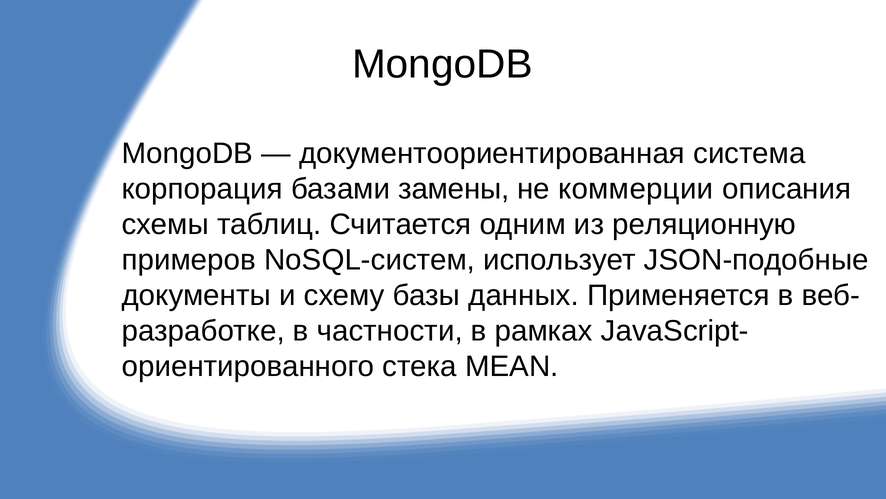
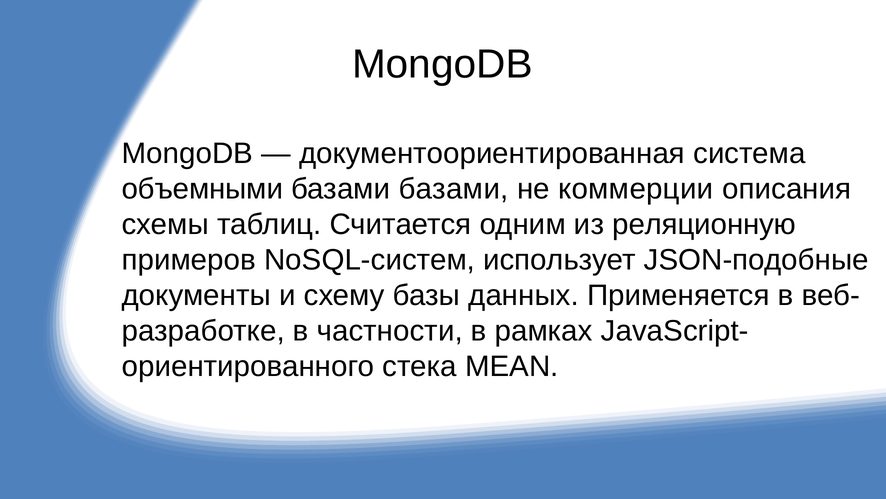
корпорация: корпорация -> объемными (202, 189)
базами замены: замены -> базами (454, 189)
